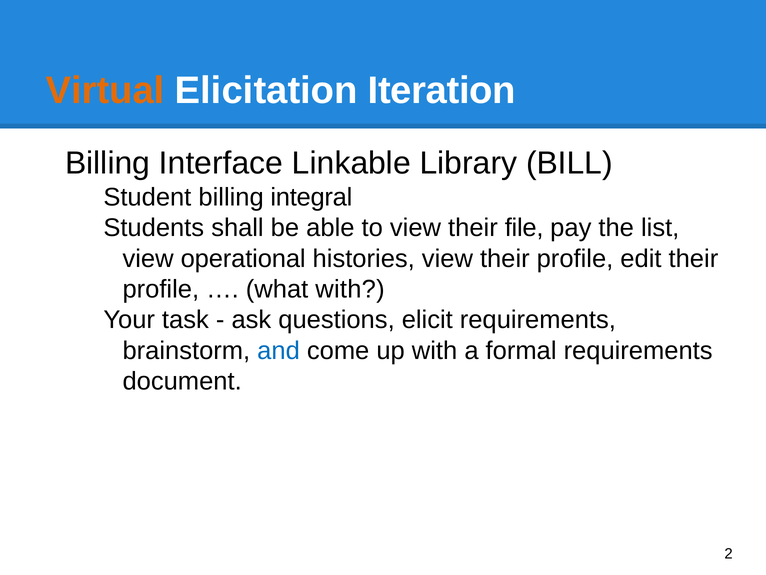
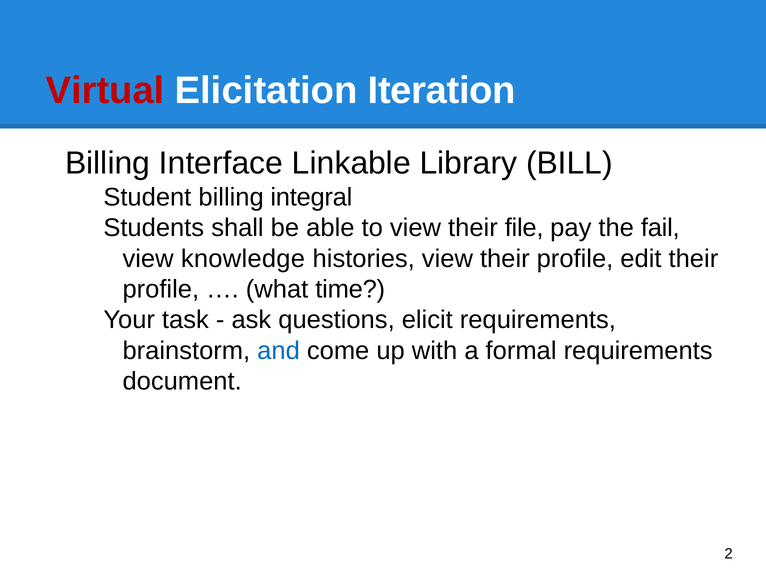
Virtual colour: orange -> red (105, 91)
list: list -> fail (660, 228)
operational: operational -> knowledge (243, 258)
what with: with -> time (350, 289)
